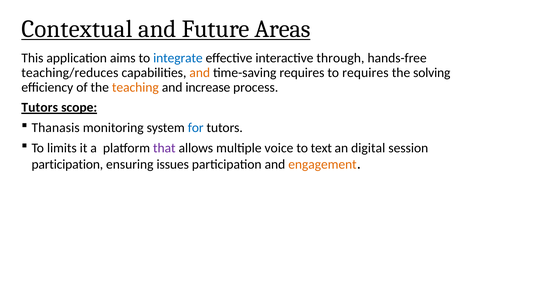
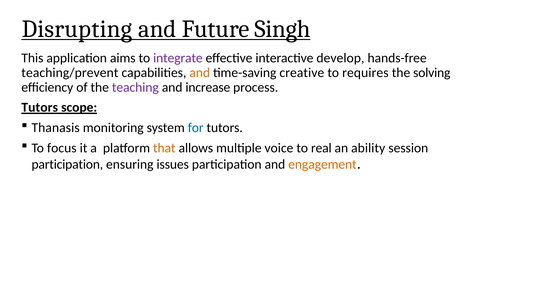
Contextual: Contextual -> Disrupting (77, 29)
Areas: Areas -> Singh (283, 29)
integrate colour: blue -> purple (178, 58)
through: through -> develop (340, 58)
teaching/reduces: teaching/reduces -> teaching/prevent (70, 73)
time-saving requires: requires -> creative (302, 73)
teaching colour: orange -> purple (135, 87)
limits: limits -> focus (62, 148)
that colour: purple -> orange (164, 148)
text: text -> real (321, 148)
digital: digital -> ability (368, 148)
